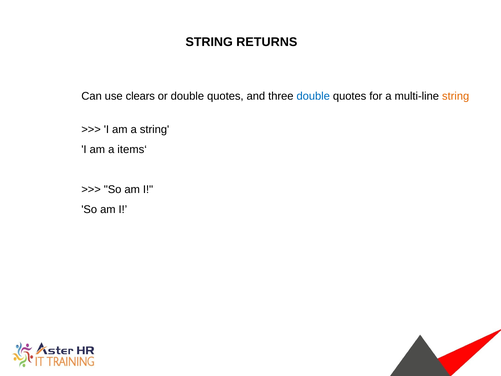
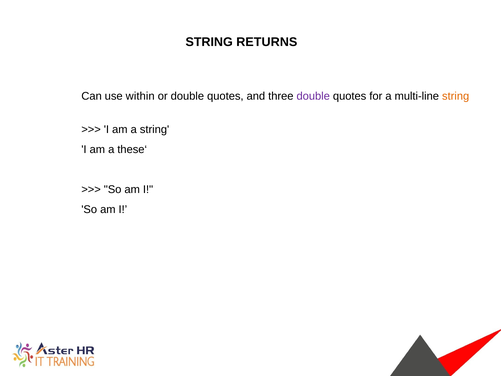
clears: clears -> within (140, 96)
double colour: blue -> purple (313, 96)
items‘: items‘ -> these‘ (132, 149)
